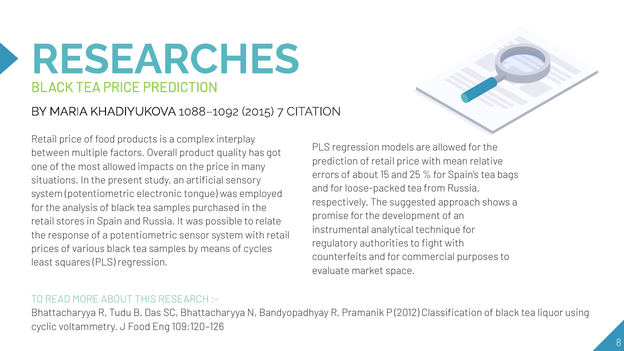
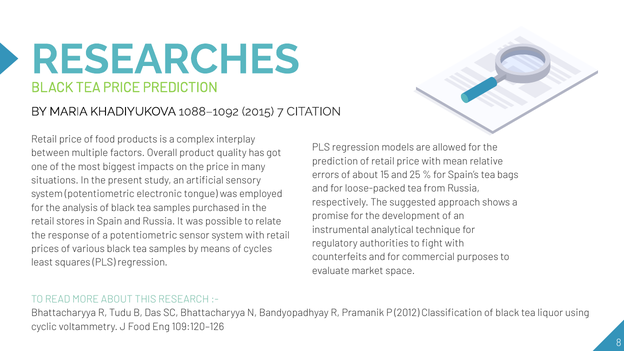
most allowed: allowed -> biggest (119, 167)
